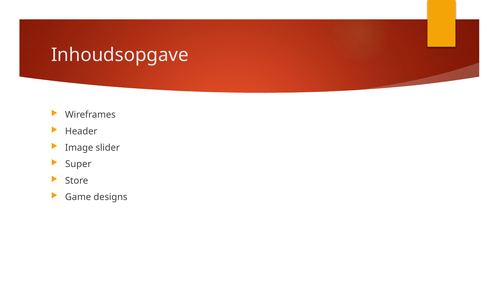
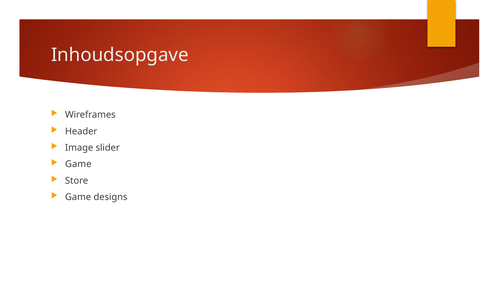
Super: Super -> Game (78, 164)
